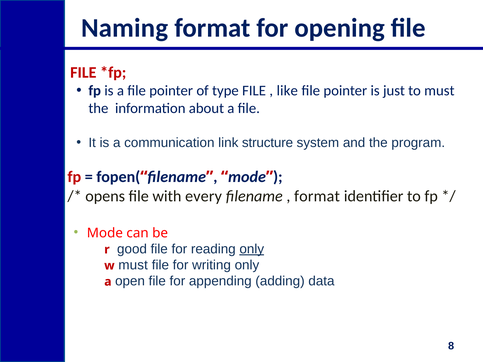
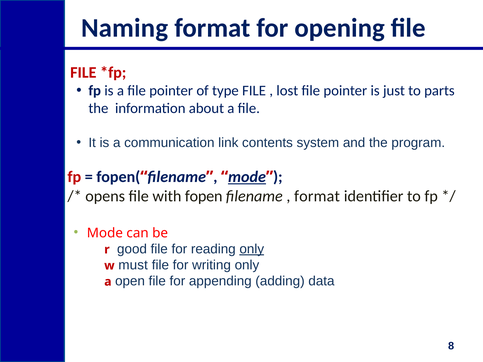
like: like -> lost (287, 91)
to must: must -> parts (439, 91)
structure: structure -> contents (267, 143)
mode underline: none -> present (247, 177)
every: every -> fopen (204, 196)
